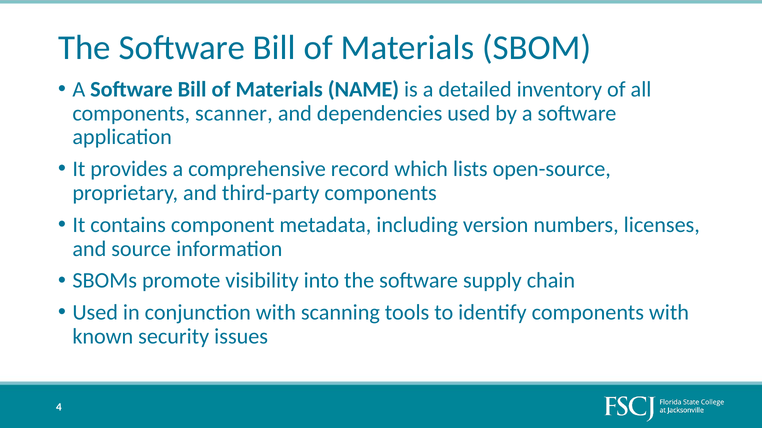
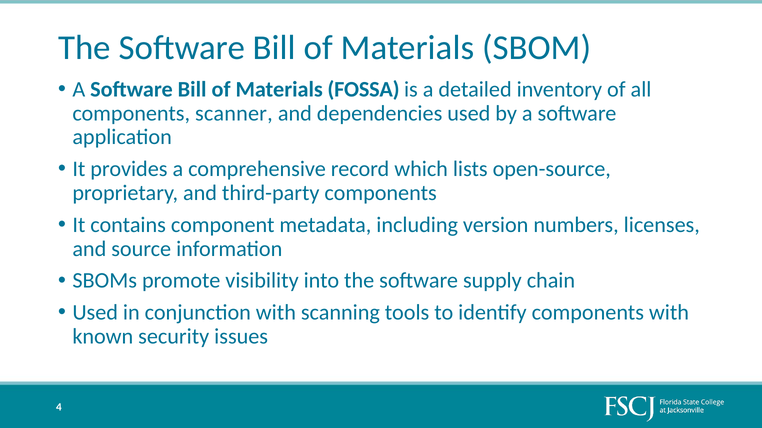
NAME: NAME -> FOSSA (364, 89)
